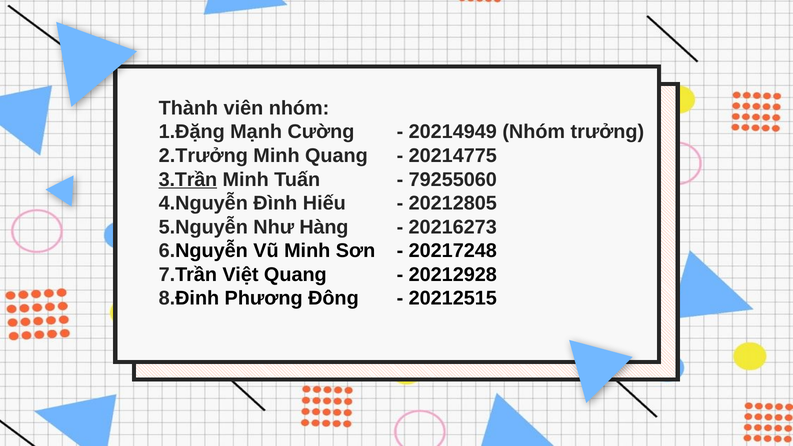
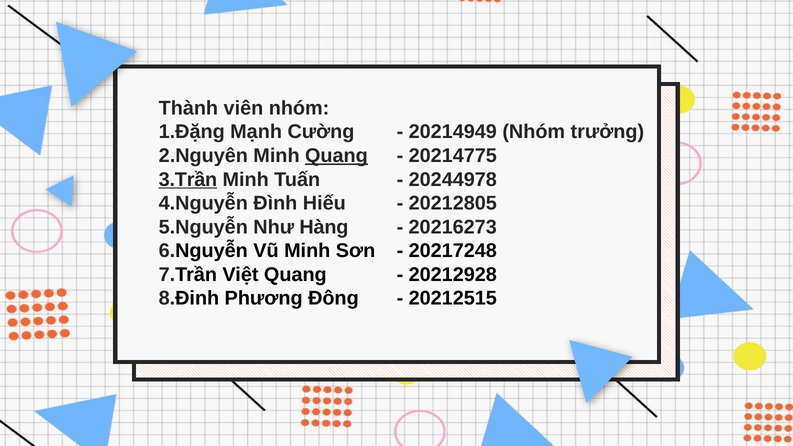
2.Trưởng: 2.Trưởng -> 2.Nguyên (203, 156)
Quang underline: none -> present (336, 156)
79255060: 79255060 -> 20244978 (453, 180)
